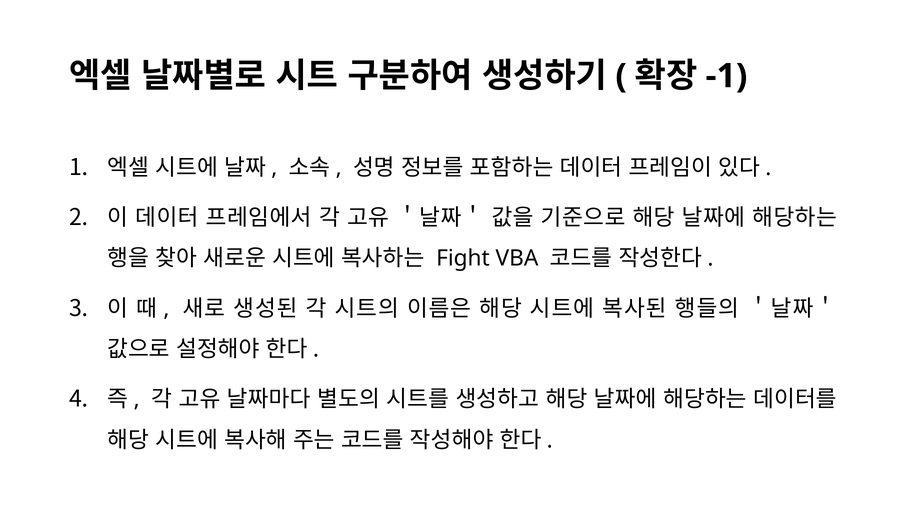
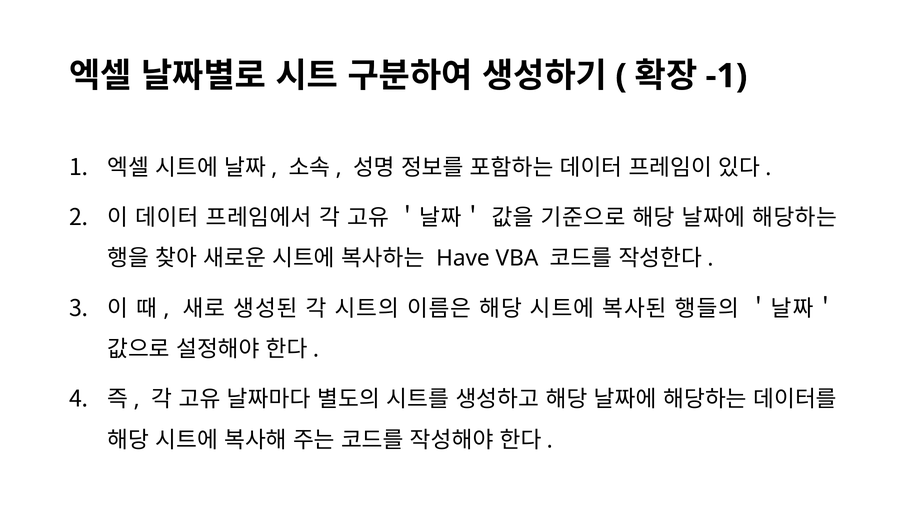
Fight: Fight -> Have (463, 259)
